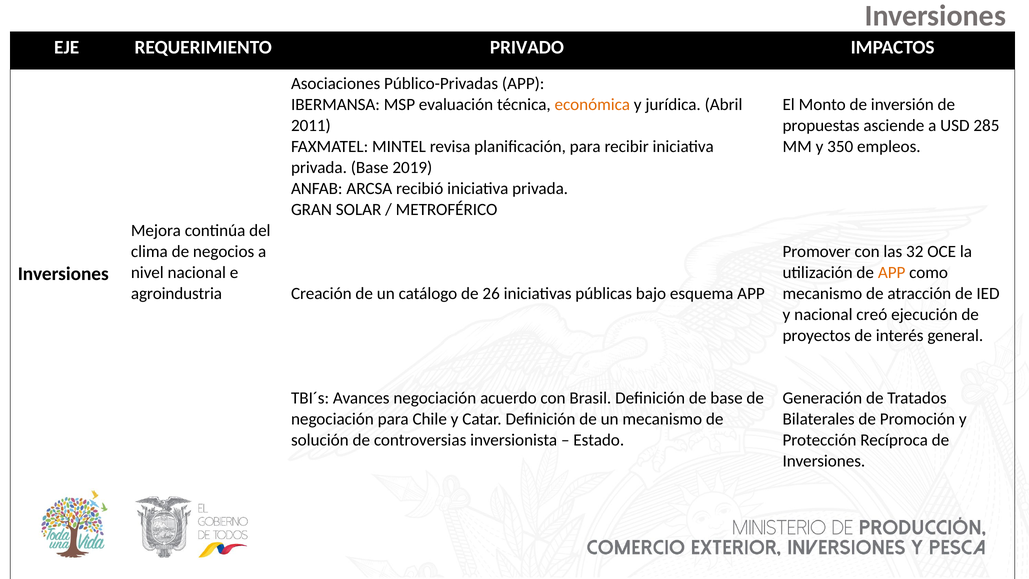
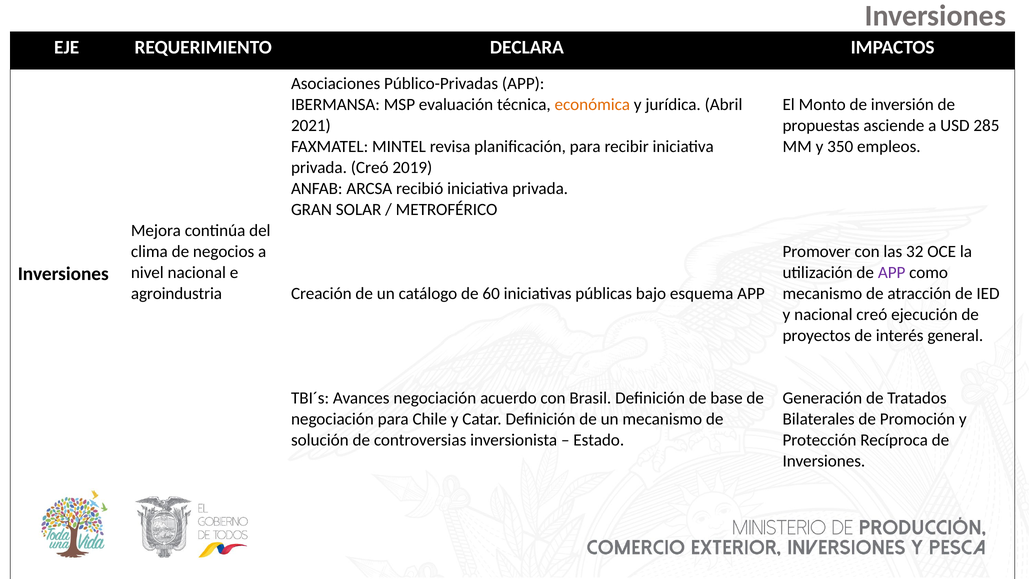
PRIVADO: PRIVADO -> DECLARA (527, 48)
2011: 2011 -> 2021 (311, 126)
privada Base: Base -> Creó (370, 168)
APP colour: orange -> purple (892, 272)
26: 26 -> 60 (491, 293)
